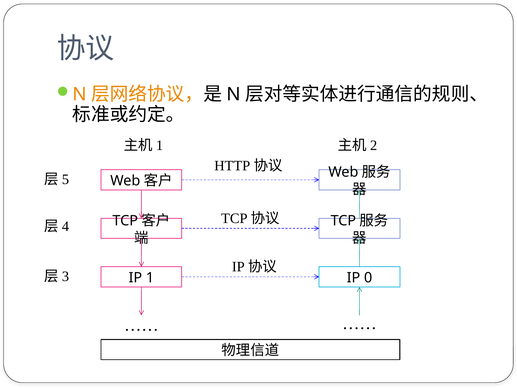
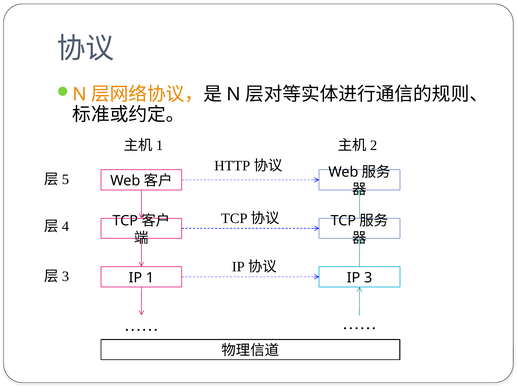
0: 0 -> 3 (368, 278)
